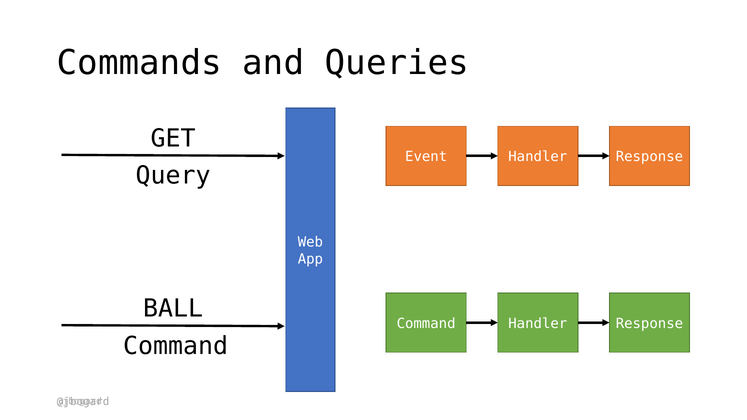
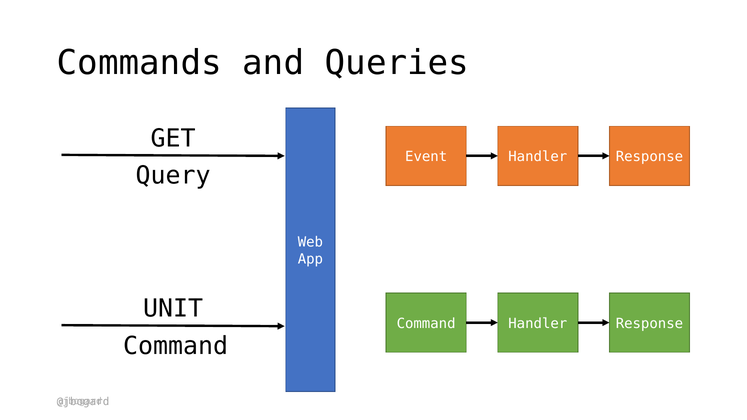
BALL: BALL -> UNIT (173, 309)
